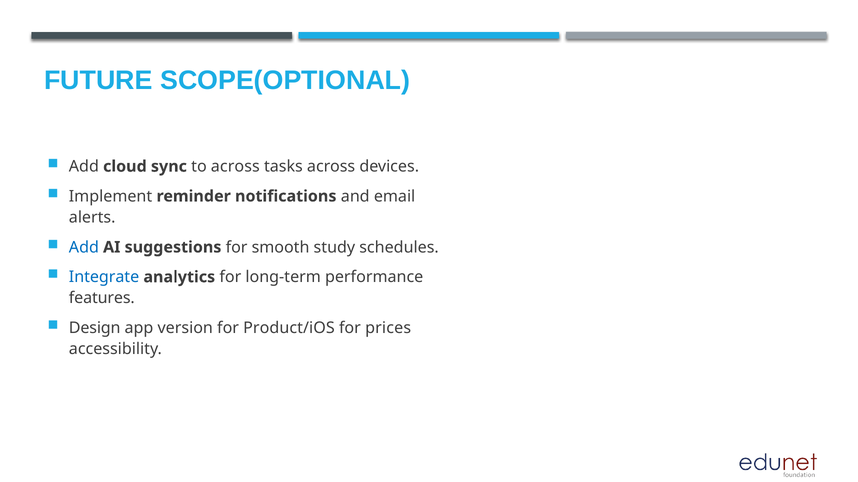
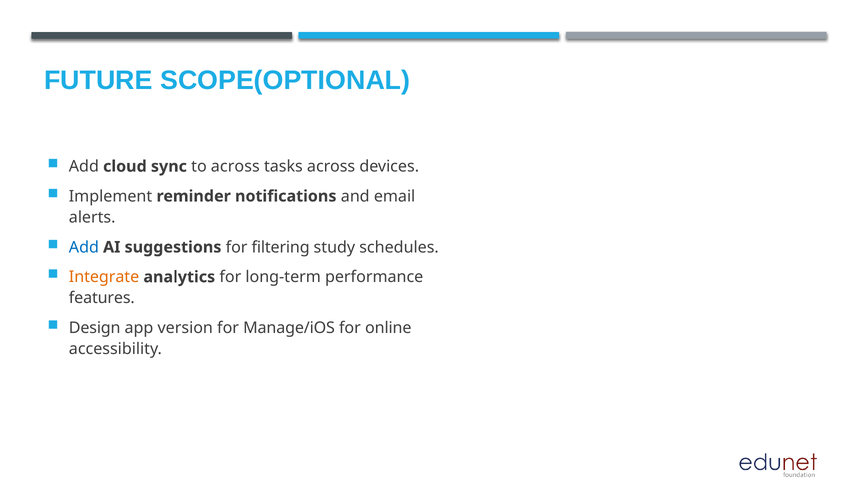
smooth: smooth -> filtering (281, 248)
Integrate colour: blue -> orange (104, 277)
Product/iOS: Product/iOS -> Manage/iOS (289, 328)
prices: prices -> online (388, 328)
